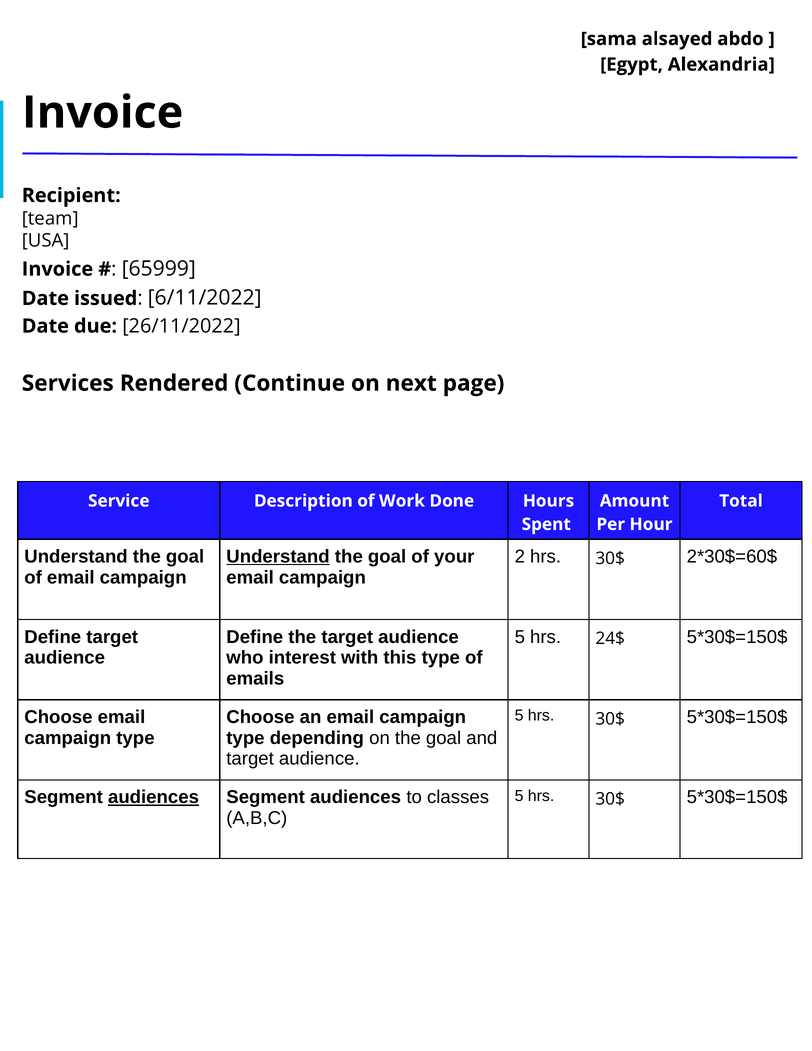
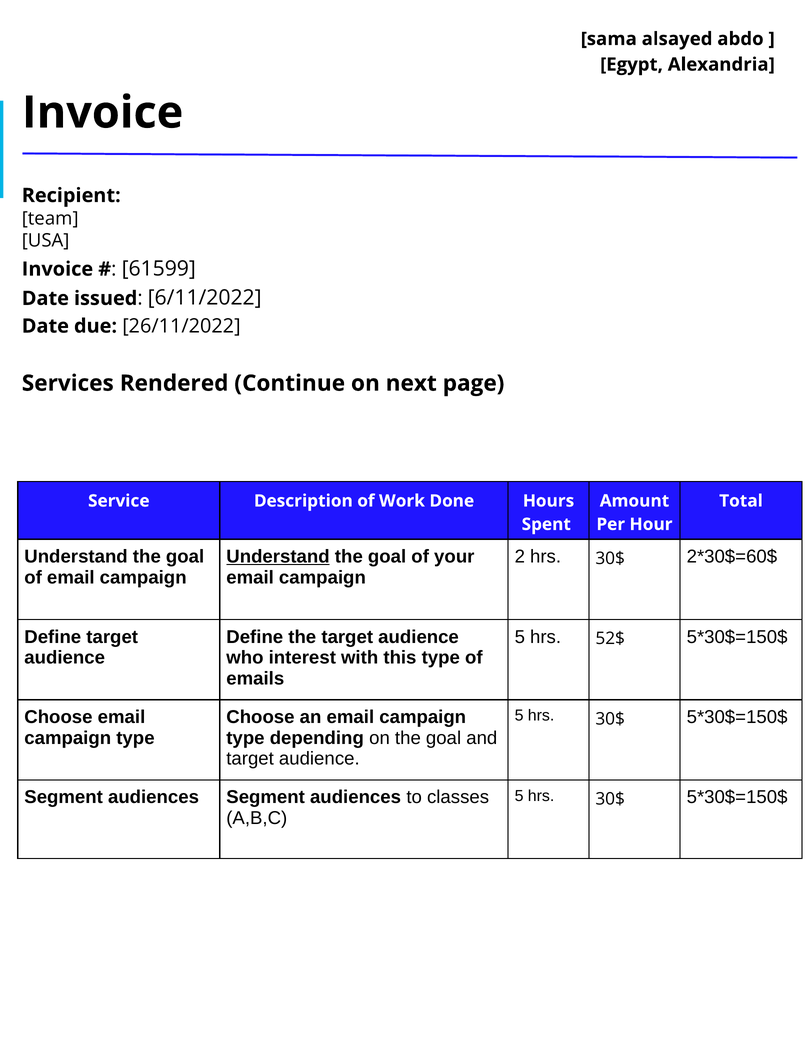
65999: 65999 -> 61599 (159, 269)
24$: 24$ -> 52$ (610, 639)
audiences underline: present -> none (153, 797)
